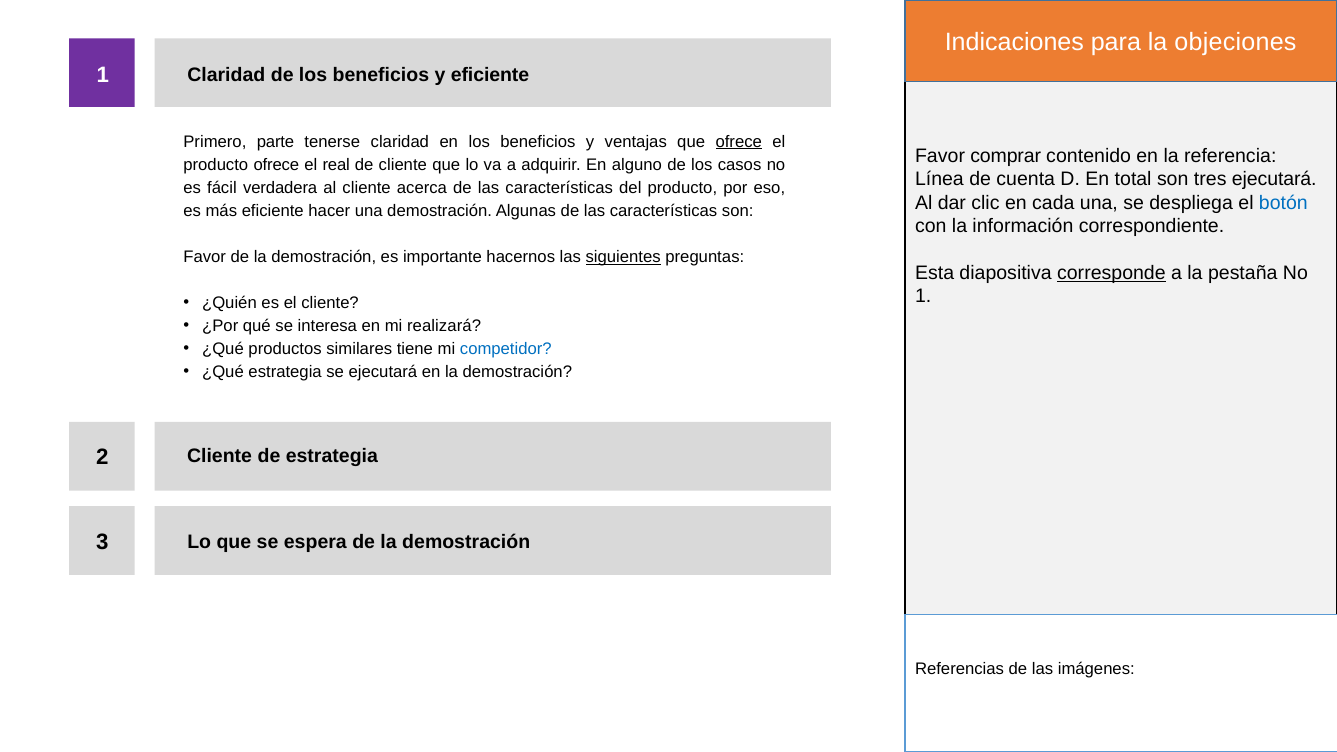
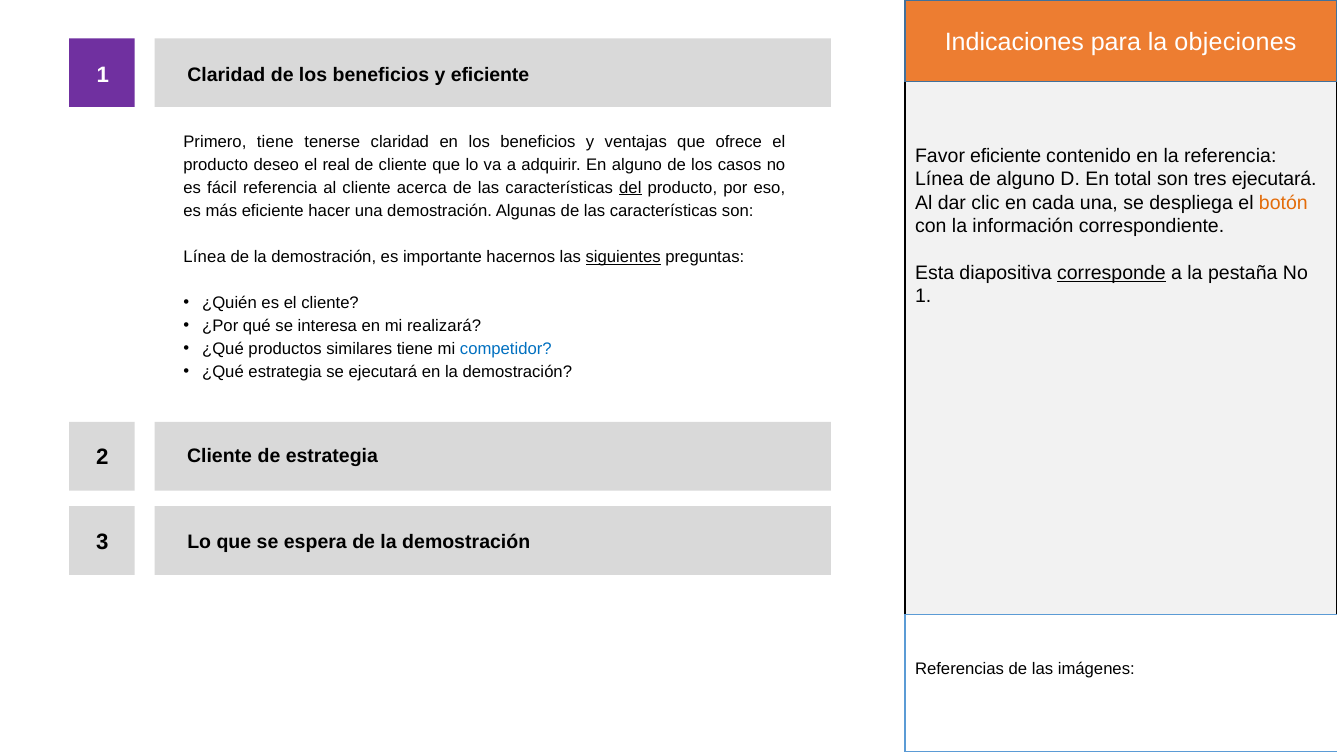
Primero parte: parte -> tiene (275, 142)
ofrece underline: present -> none (739, 142)
Favor comprar: comprar -> eficiente (1006, 156)
producto ofrece: ofrece -> deseo (276, 165)
de cuenta: cuenta -> alguno (1026, 179)
fácil verdadera: verdadera -> referencia (280, 188)
del underline: none -> present (630, 188)
botón colour: blue -> orange (1283, 203)
Favor: Favor -> Línea (205, 257)
